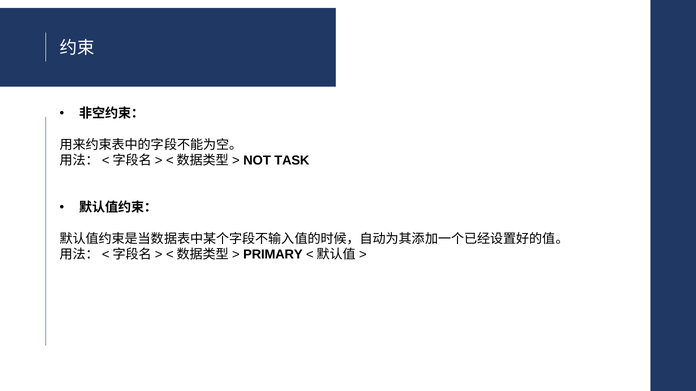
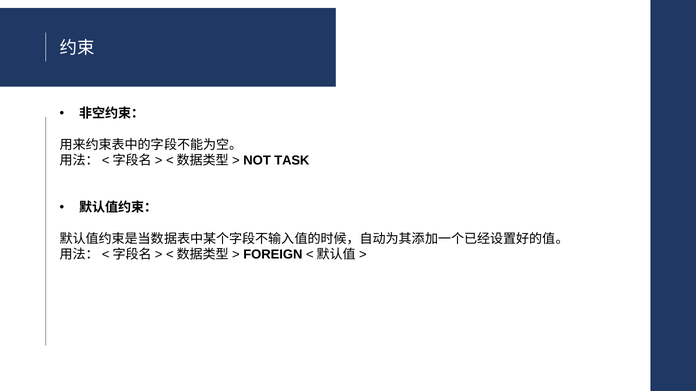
PRIMARY: PRIMARY -> FOREIGN (273, 255)
